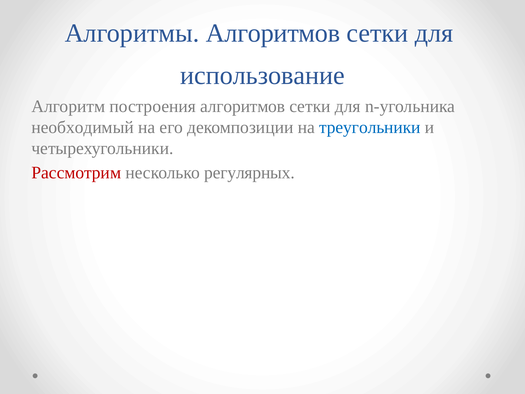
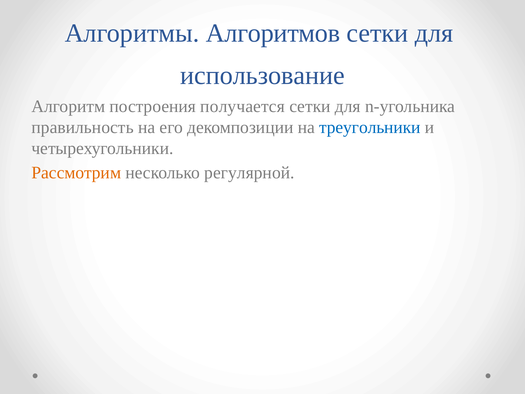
построения алгоритмов: алгоритмов -> получается (243, 106)
необходимый: необходимый -> правильность (83, 127)
Рассмотрим colour: red -> orange (76, 173)
регулярных: регулярных -> регулярной (249, 173)
